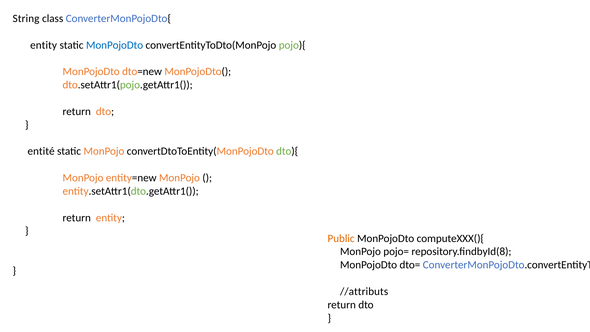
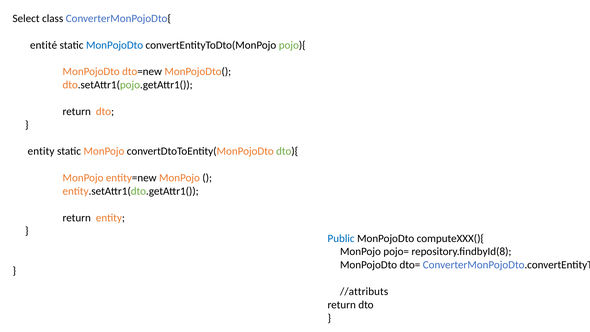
String: String -> Select (26, 18)
entity: entity -> entité (44, 45)
entité: entité -> entity (41, 151)
Public colour: orange -> blue (341, 238)
